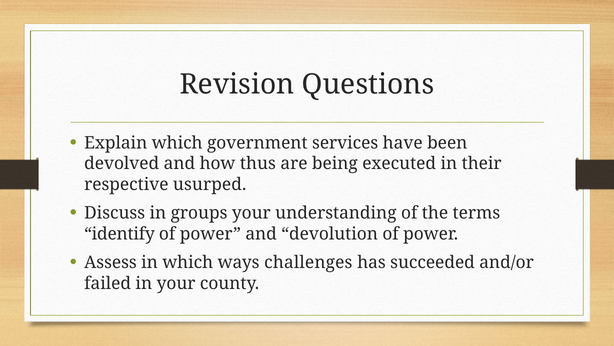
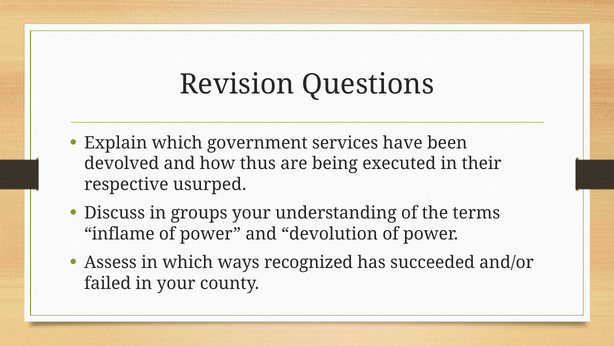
identify: identify -> inflame (119, 234)
challenges: challenges -> recognized (308, 262)
